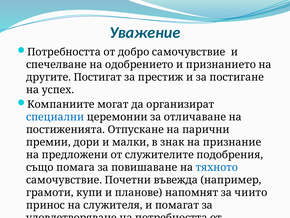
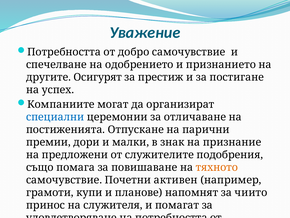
Постигат: Постигат -> Осигурят (98, 77)
тяхното colour: blue -> orange (217, 167)
въвежда: въвежда -> активен (176, 180)
